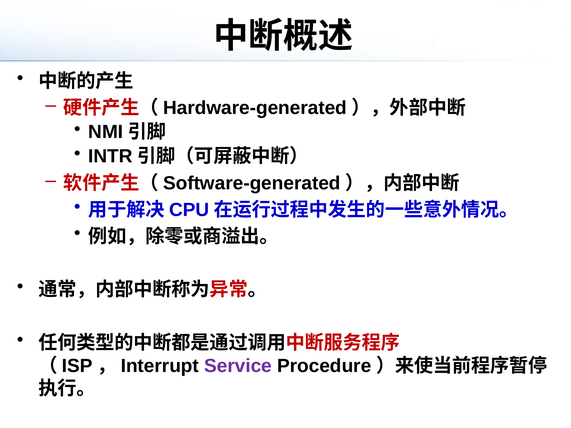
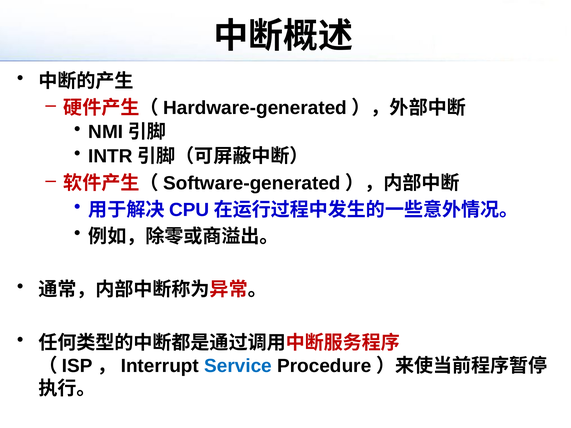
Service colour: purple -> blue (238, 366)
